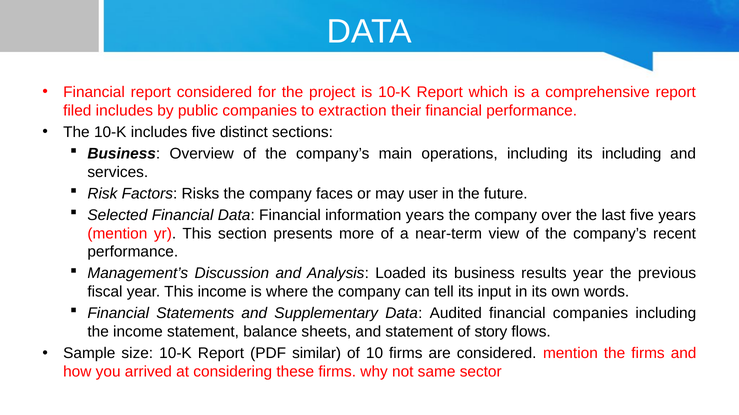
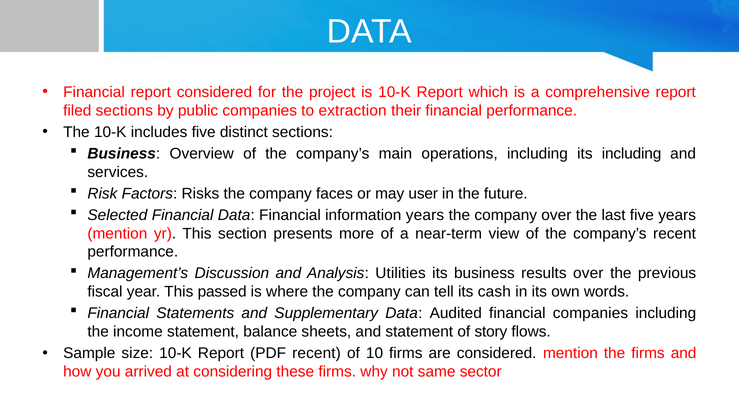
filed includes: includes -> sections (124, 111)
Loaded: Loaded -> Utilities (401, 274)
results year: year -> over (588, 274)
This income: income -> passed (222, 292)
input: input -> cash (494, 292)
PDF similar: similar -> recent (317, 354)
